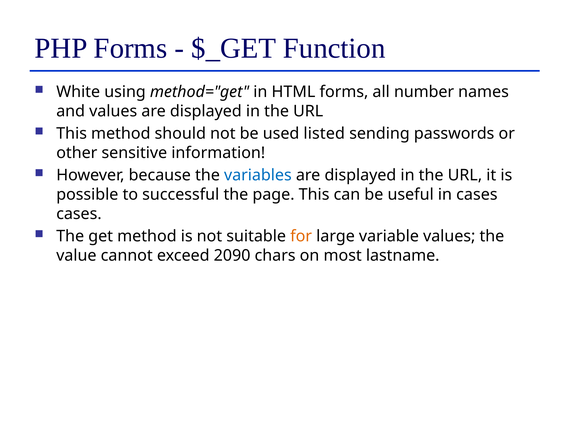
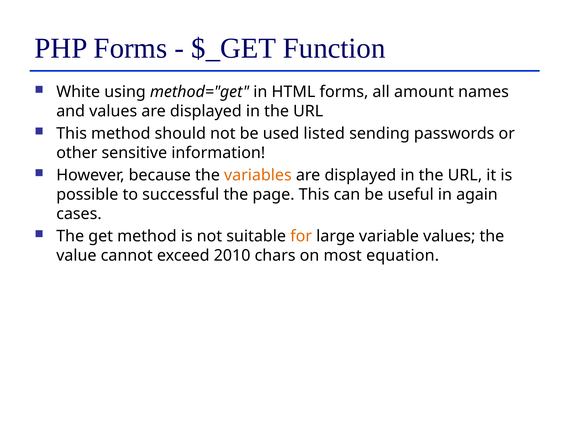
number: number -> amount (424, 92)
variables colour: blue -> orange (258, 175)
in cases: cases -> again (477, 194)
2090: 2090 -> 2010 (232, 255)
lastname: lastname -> equation (403, 255)
